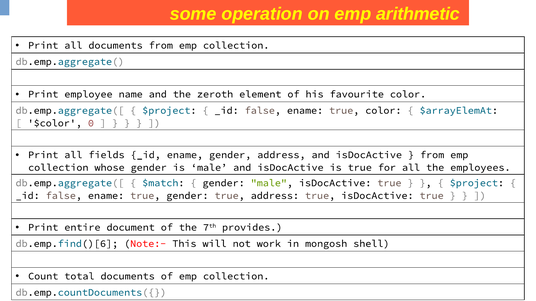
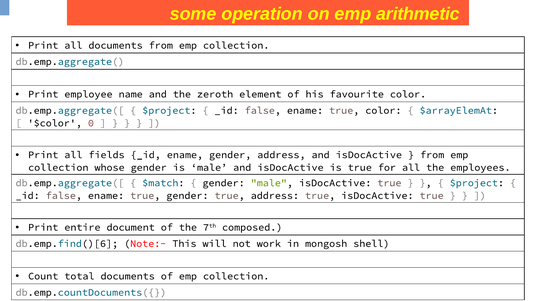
provides: provides -> composed (252, 228)
